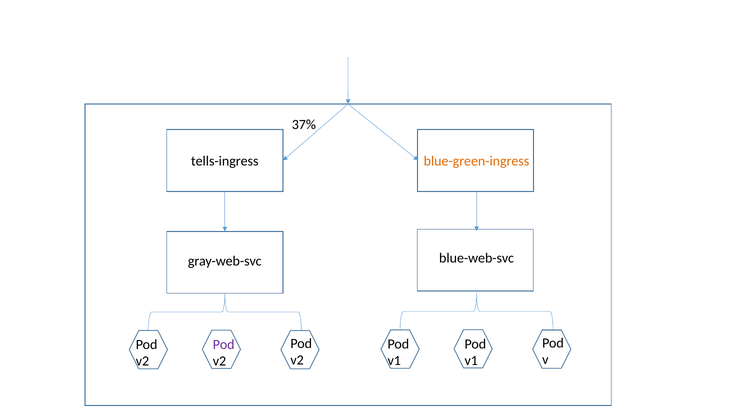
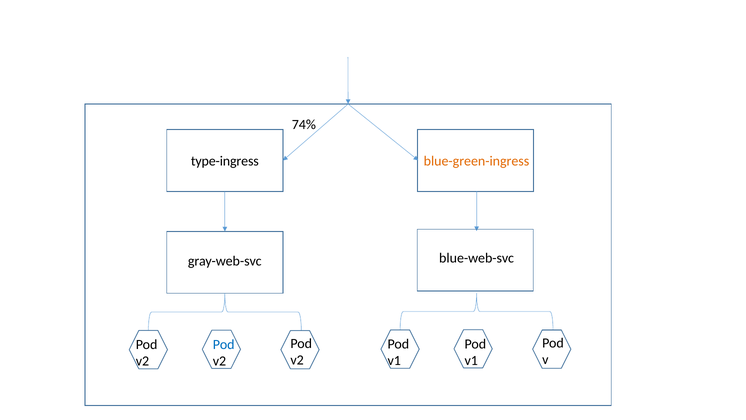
37%: 37% -> 74% (304, 125)
tells-ingress: tells-ingress -> type-ingress (225, 161)
Pod colour: purple -> blue (224, 344)
